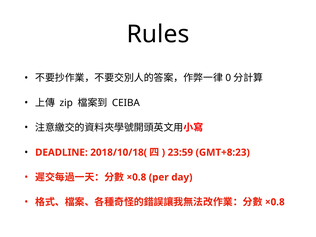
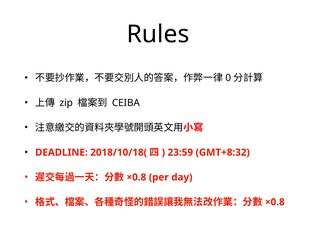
GMT+8:23: GMT+8:23 -> GMT+8:32 (223, 152)
